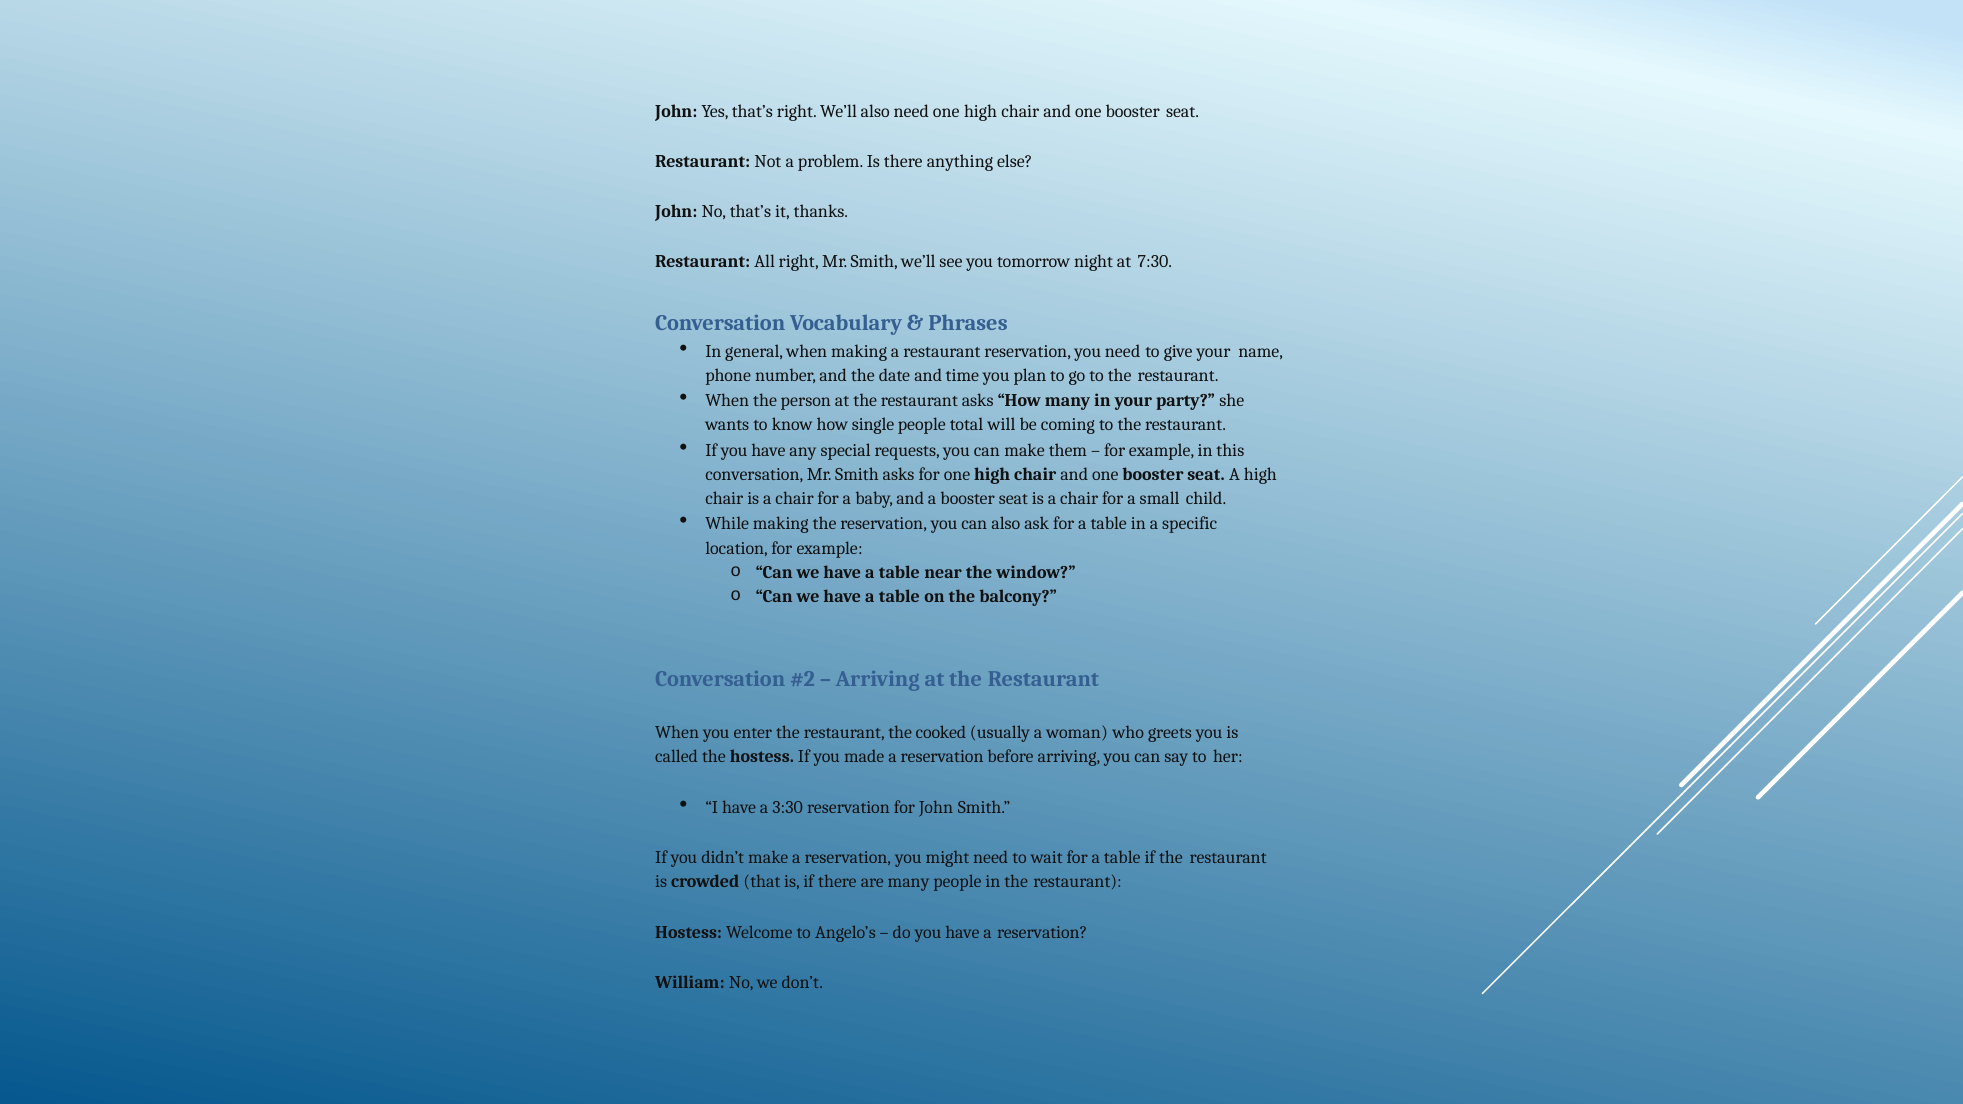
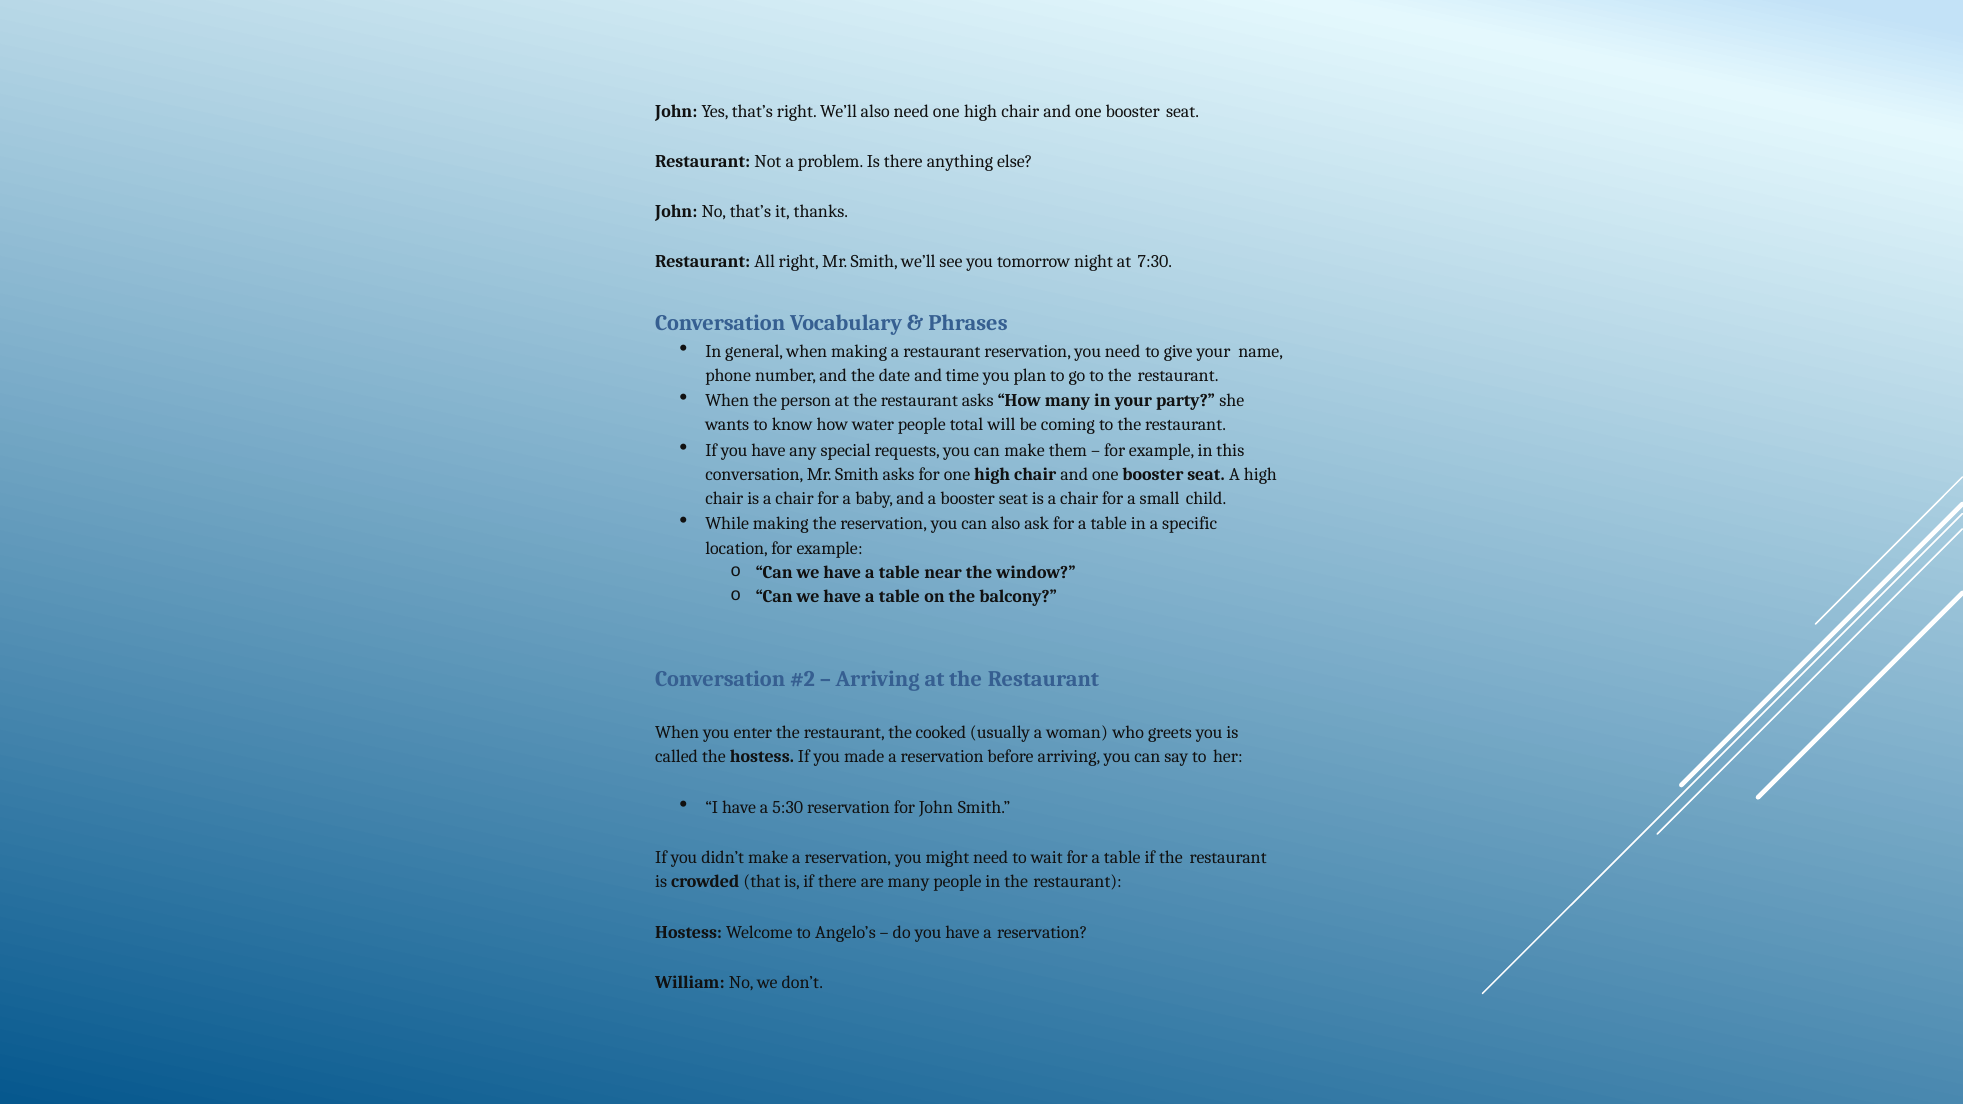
single: single -> water (873, 425)
3:30: 3:30 -> 5:30 (788, 808)
